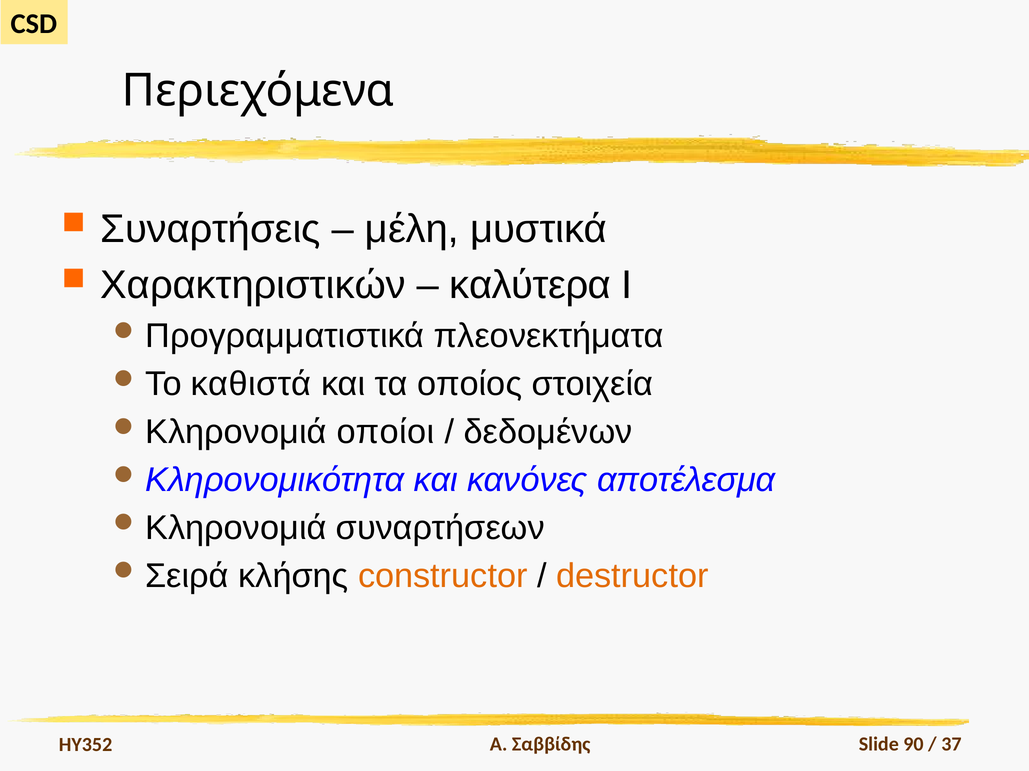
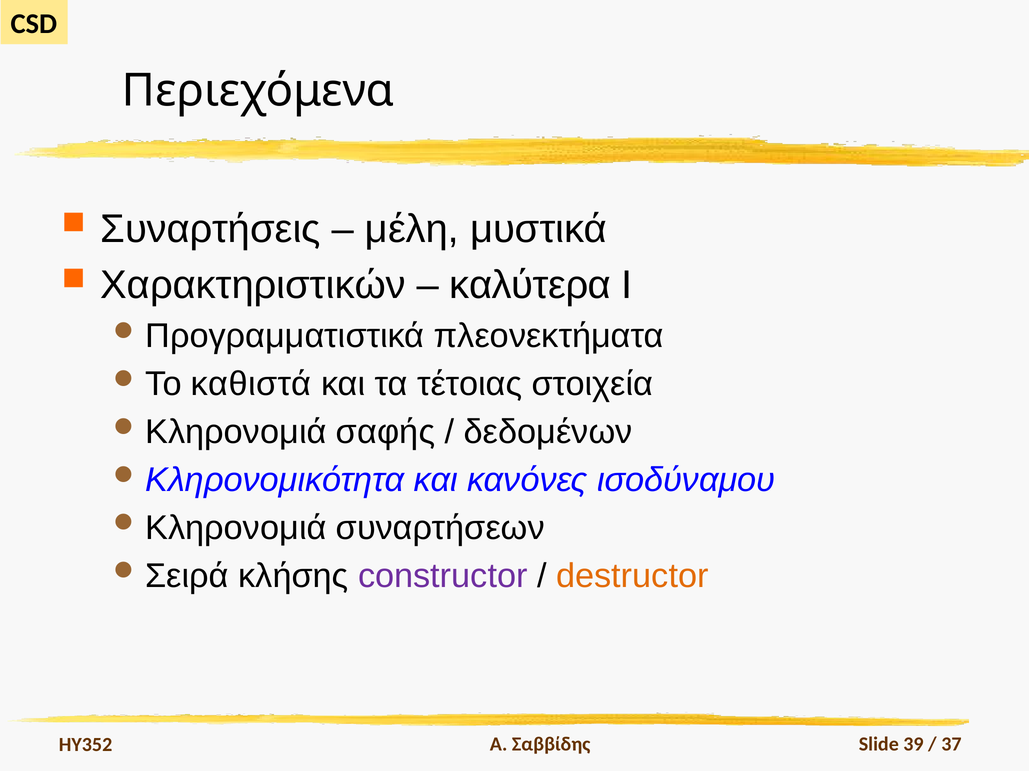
οποίος: οποίος -> τέτοιας (470, 384)
οποίοι: οποίοι -> σαφής (386, 432)
αποτέλεσμα: αποτέλεσμα -> ισοδύναμου (686, 480)
constructor colour: orange -> purple (443, 576)
90: 90 -> 39 (913, 745)
